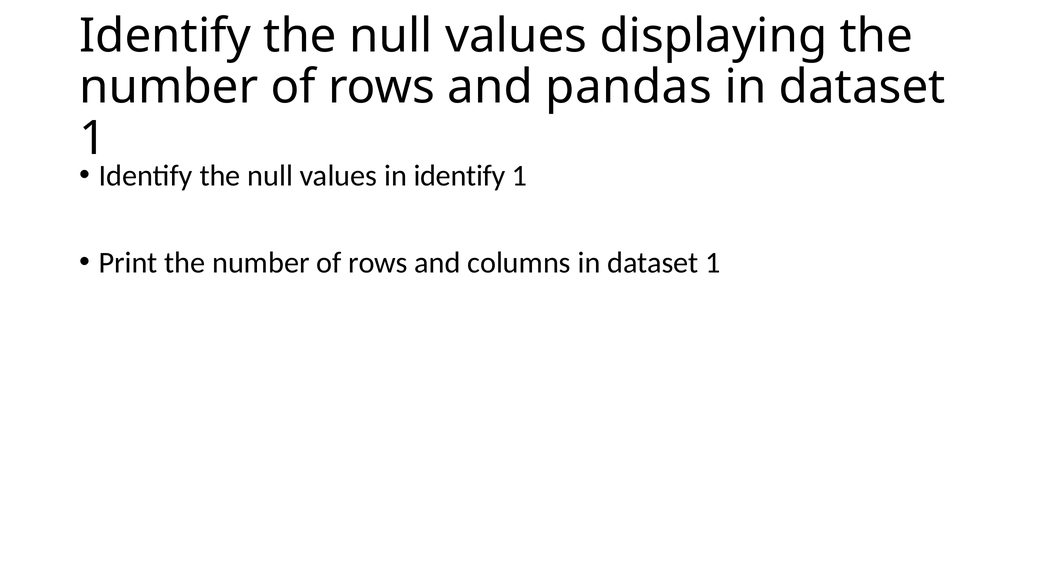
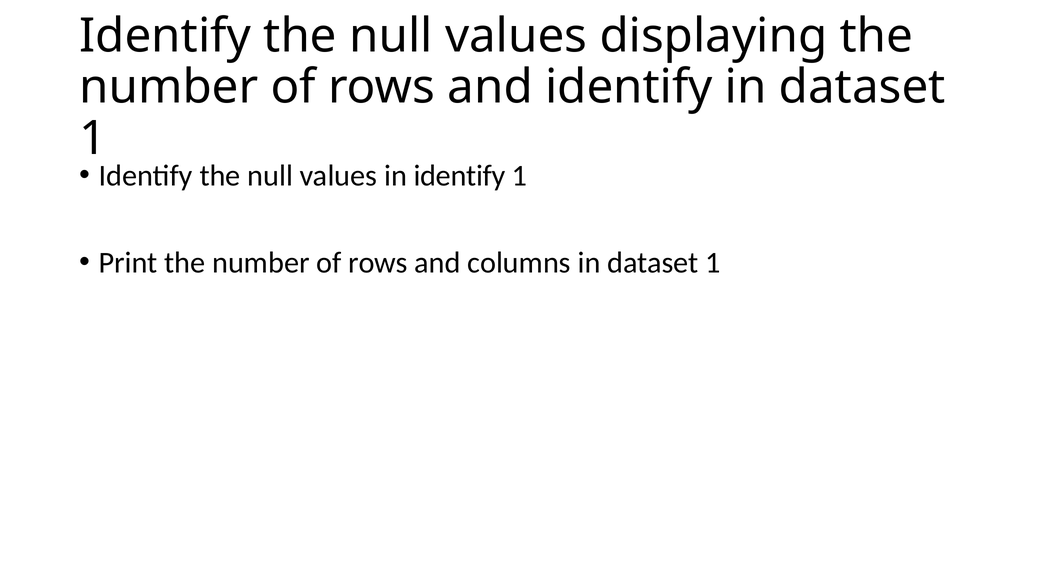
and pandas: pandas -> identify (629, 87)
